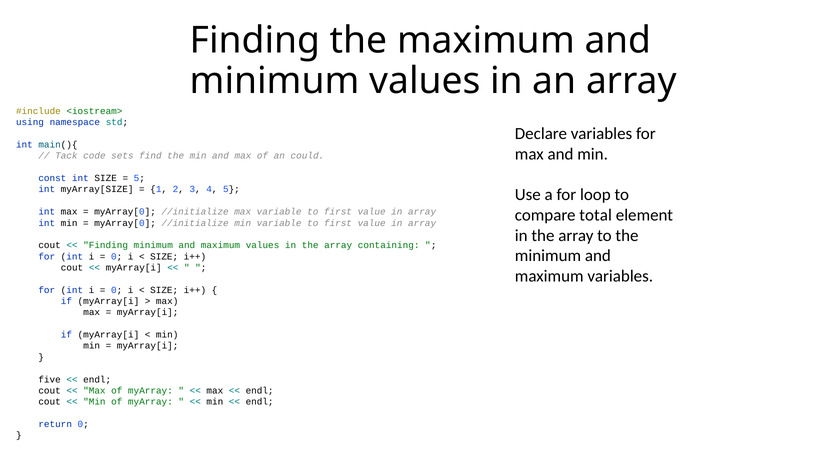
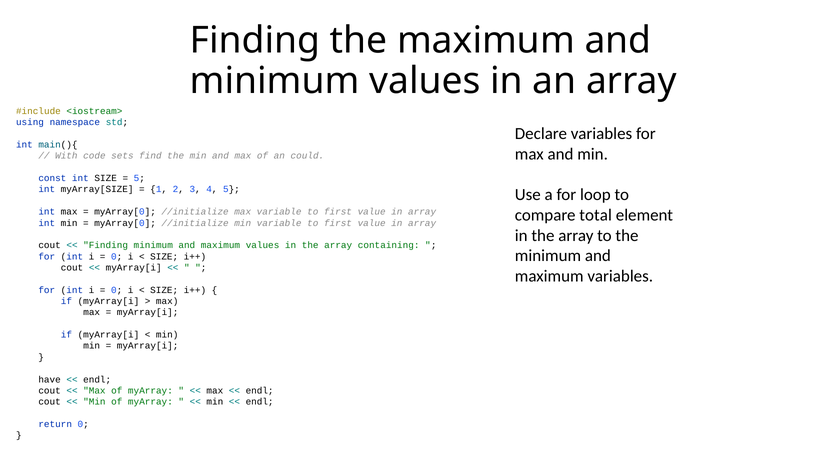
Tack: Tack -> With (66, 156)
five: five -> have (50, 380)
